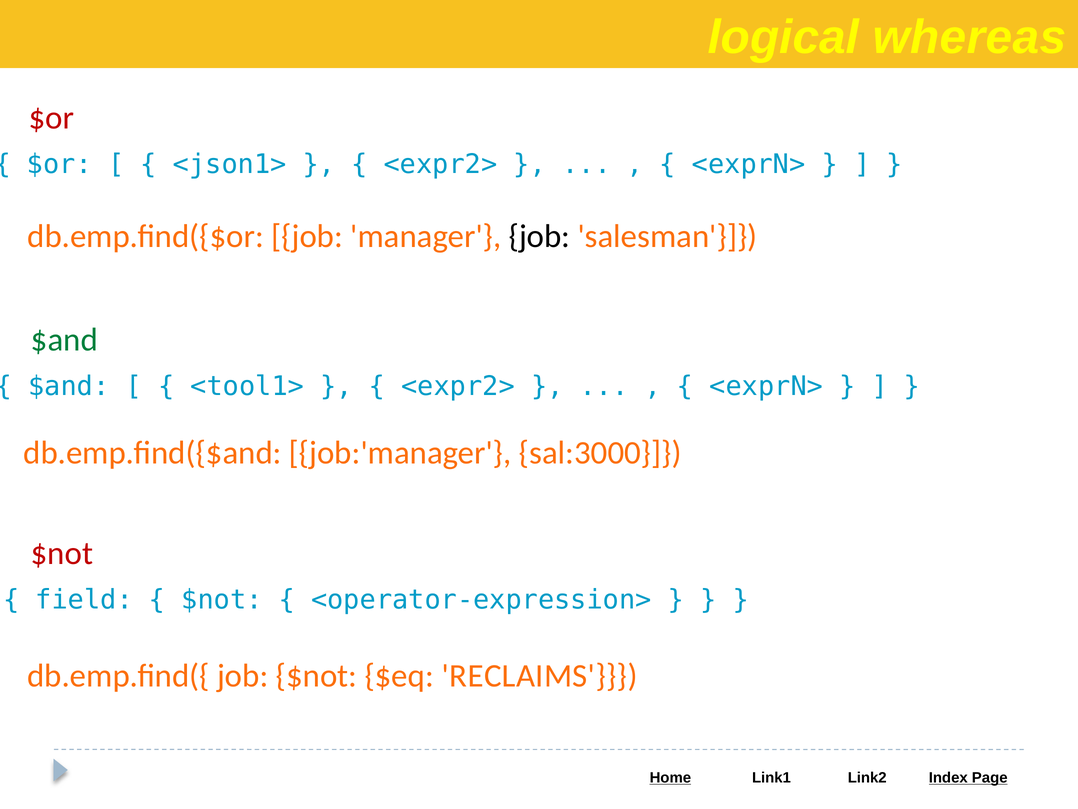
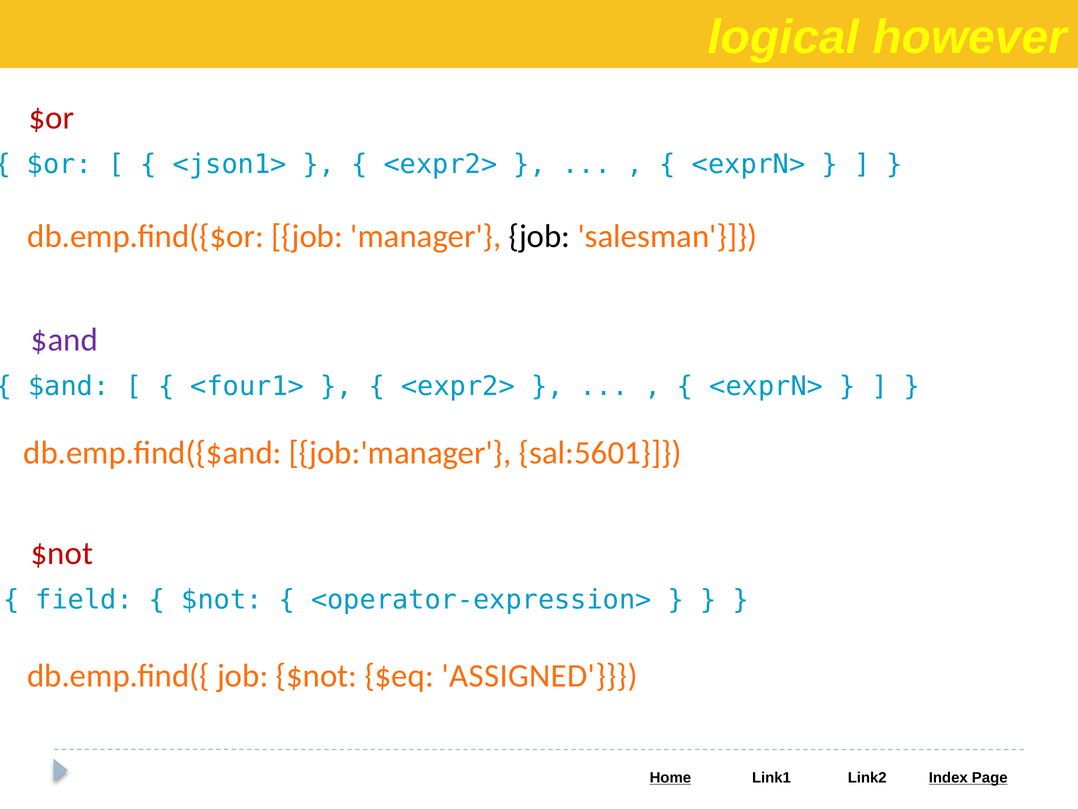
whereas: whereas -> however (970, 37)
$and colour: green -> purple (64, 340)
<tool1>: <tool1> -> <four1> (247, 386)
sal:3000: sal:3000 -> sal:5601 (600, 453)
RECLAIMS: RECLAIMS -> ASSIGNED (540, 676)
